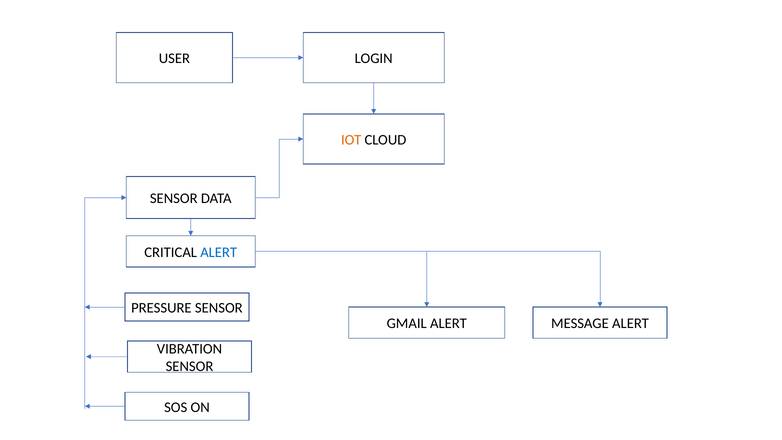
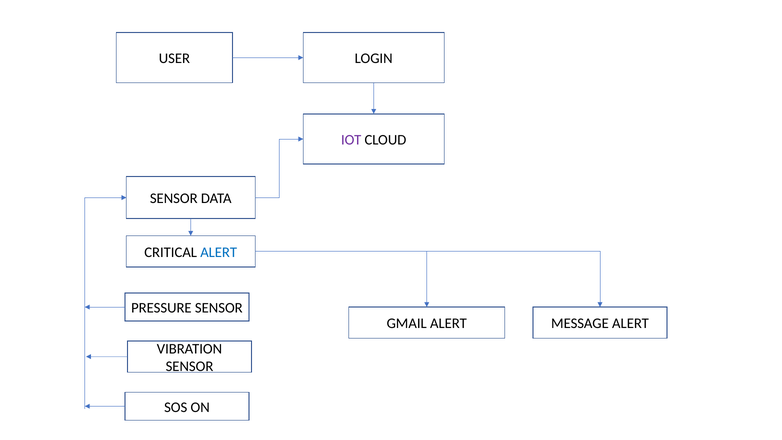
IOT colour: orange -> purple (351, 140)
